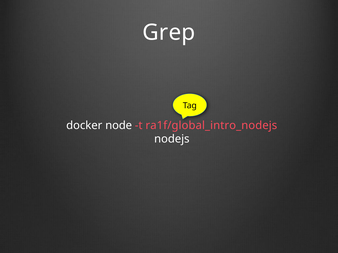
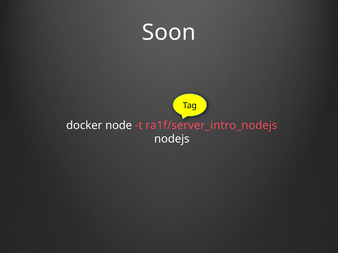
Grep: Grep -> Soon (169, 32)
ra1f/global_intro_nodejs: ra1f/global_intro_nodejs -> ra1f/server_intro_nodejs (211, 126)
